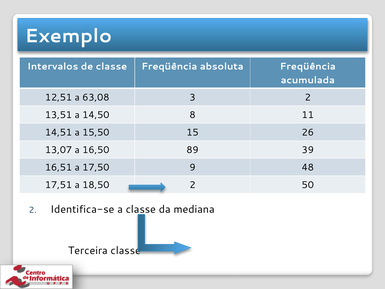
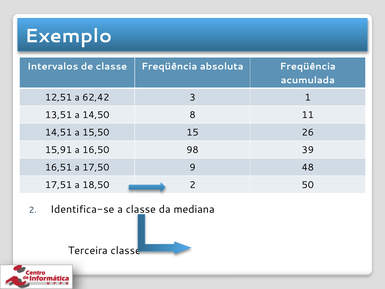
63,08: 63,08 -> 62,42 (96, 97)
3 2: 2 -> 1 (308, 97)
13,07: 13,07 -> 15,91 (58, 150)
89: 89 -> 98 (192, 150)
